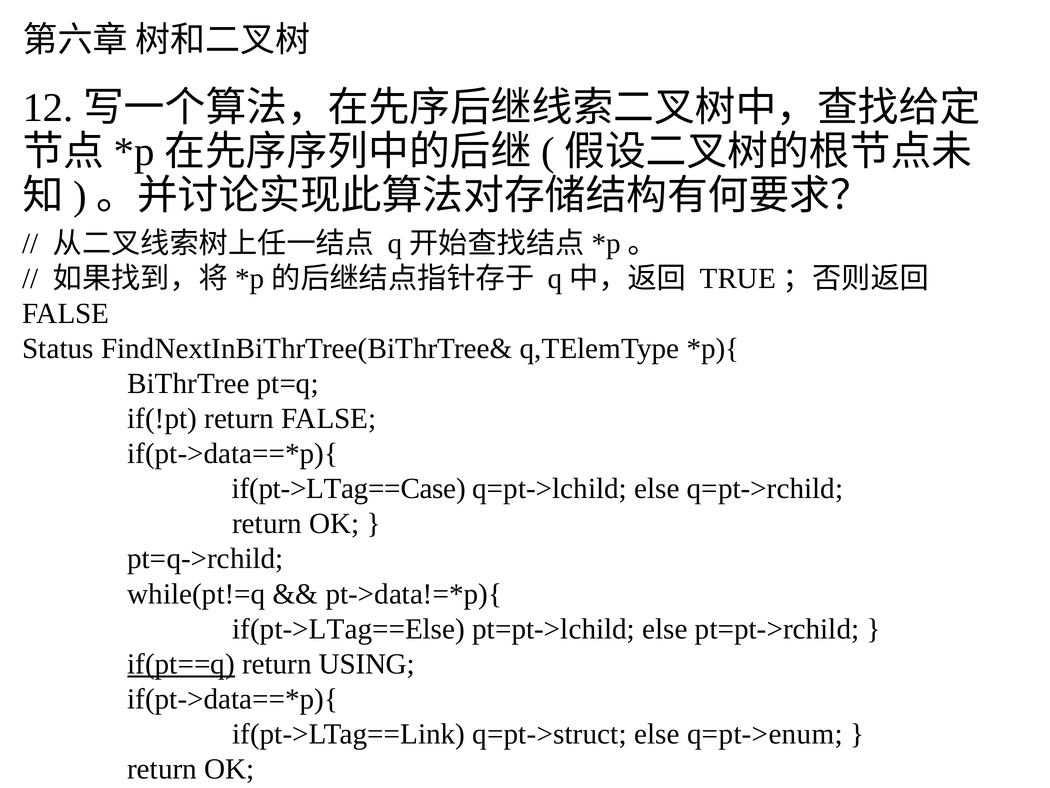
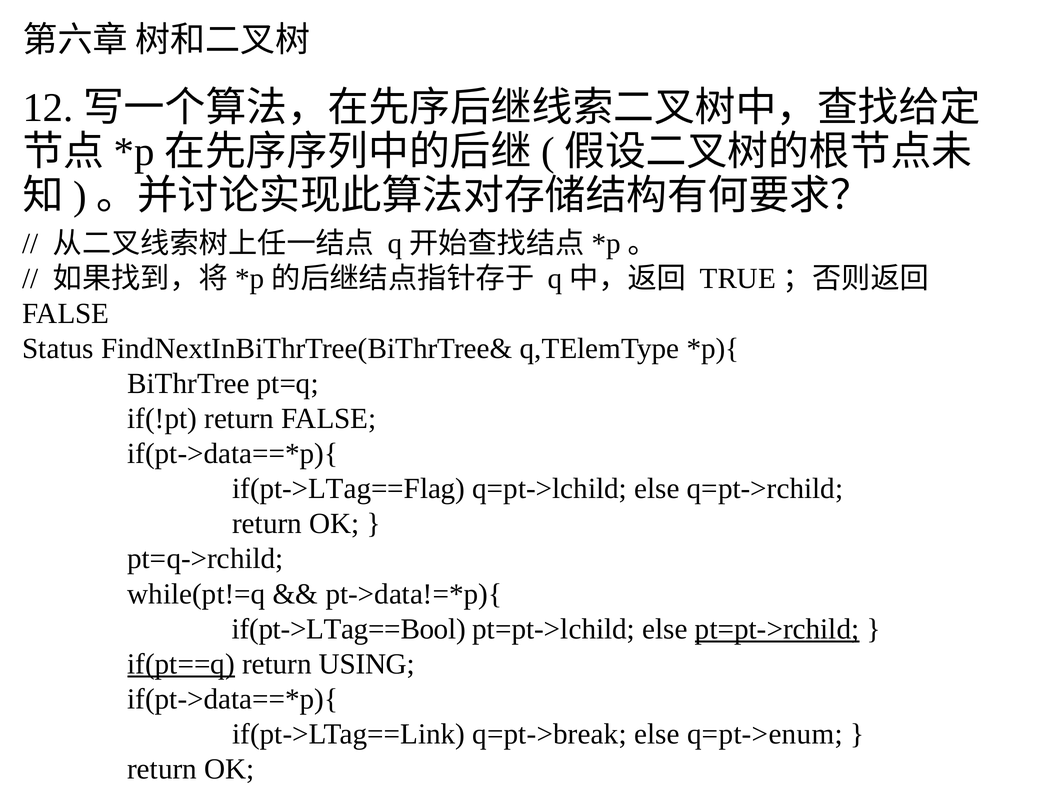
if(pt->LTag==Case: if(pt->LTag==Case -> if(pt->LTag==Flag (349, 488)
if(pt->LTag==Else: if(pt->LTag==Else -> if(pt->LTag==Bool (349, 629)
pt=pt->rchild underline: none -> present (777, 629)
q=pt->struct: q=pt->struct -> q=pt->break (550, 734)
